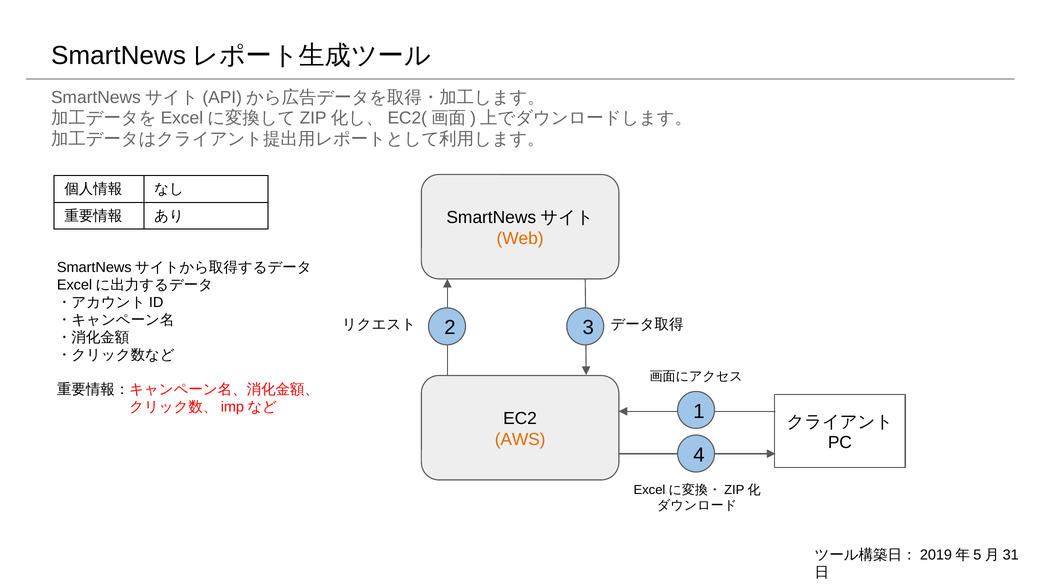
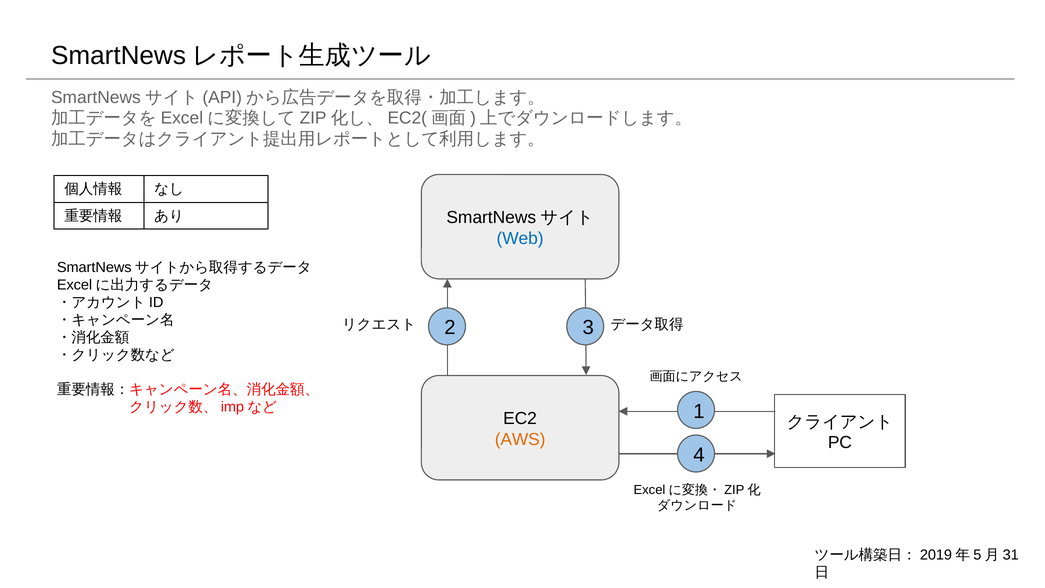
Web colour: orange -> blue (520, 238)
